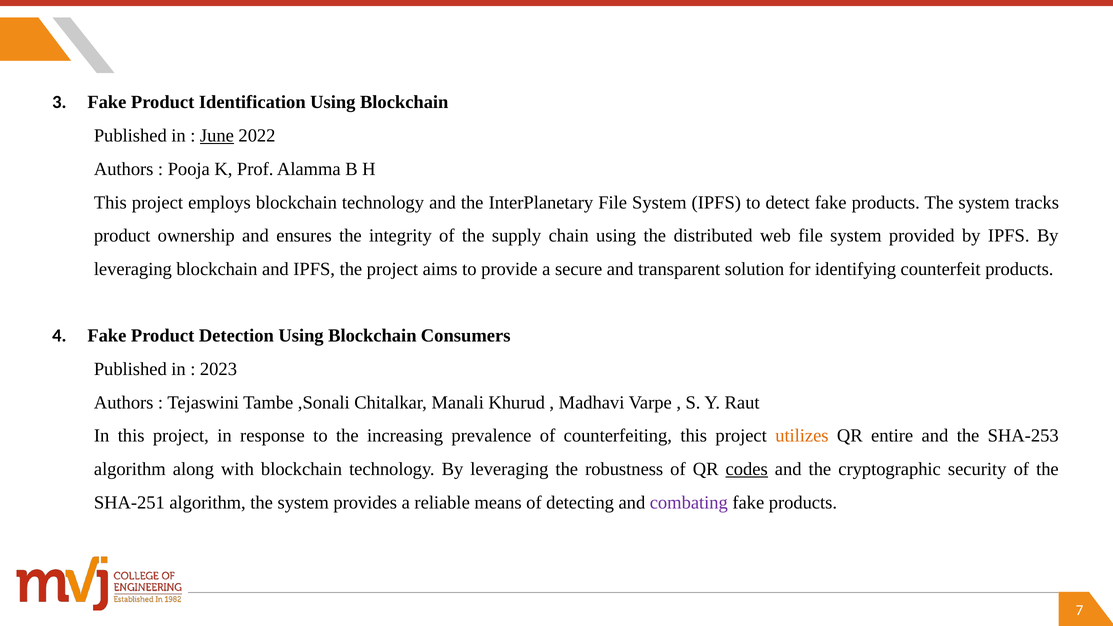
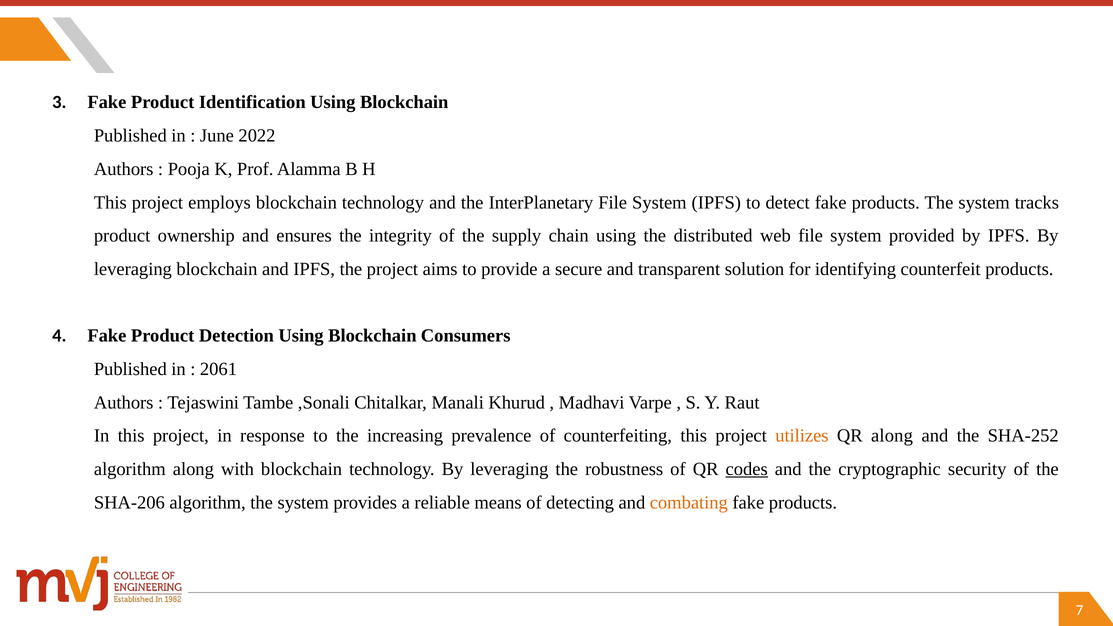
June underline: present -> none (217, 136)
2023: 2023 -> 2061 (218, 369)
QR entire: entire -> along (892, 436)
SHA-253: SHA-253 -> SHA-252 (1023, 436)
SHA-251: SHA-251 -> SHA-206 (129, 503)
combating colour: purple -> orange (689, 503)
